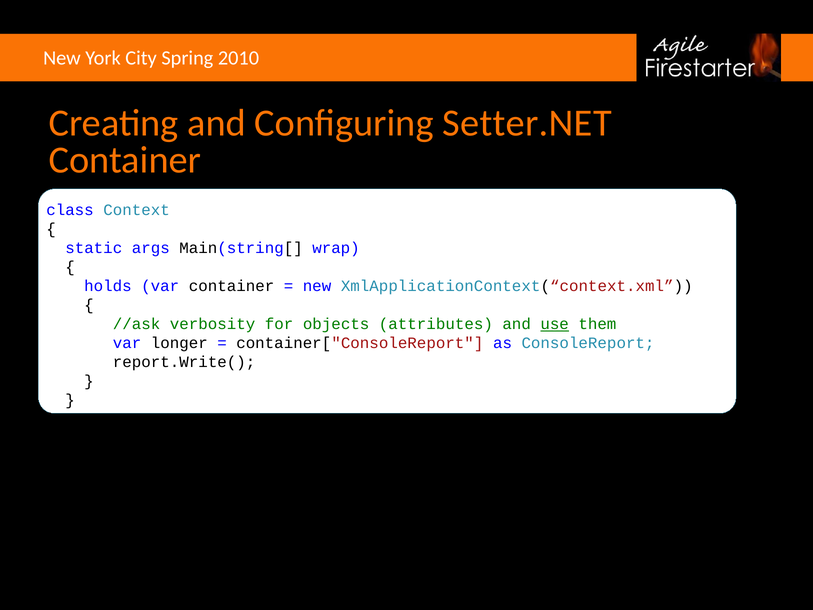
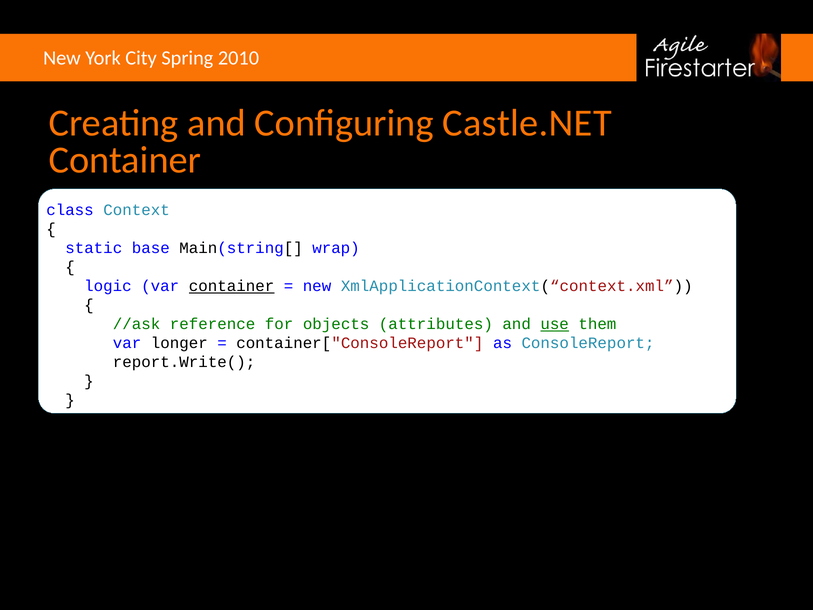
Setter.NET: Setter.NET -> Castle.NET (527, 123)
args: args -> base (151, 248)
holds: holds -> logic (108, 286)
container underline: none -> present (232, 286)
verbosity: verbosity -> reference (213, 324)
